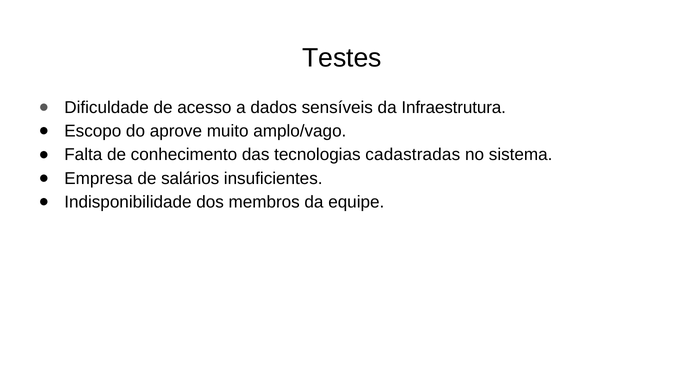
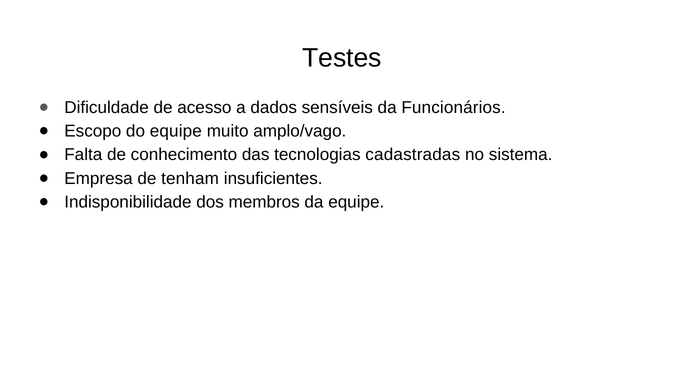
Infraestrutura: Infraestrutura -> Funcionários (454, 108)
do aprove: aprove -> equipe (176, 131)
salários: salários -> tenham (190, 178)
